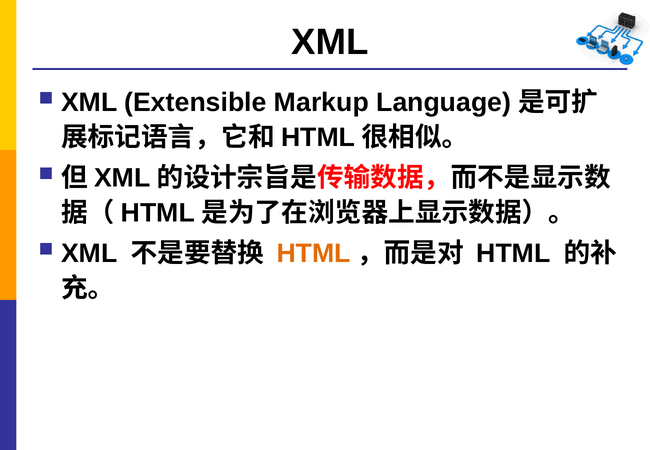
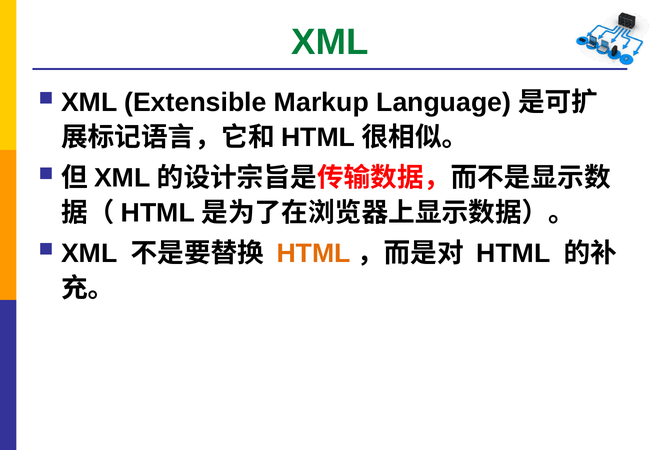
XML colour: black -> green (330, 42)
